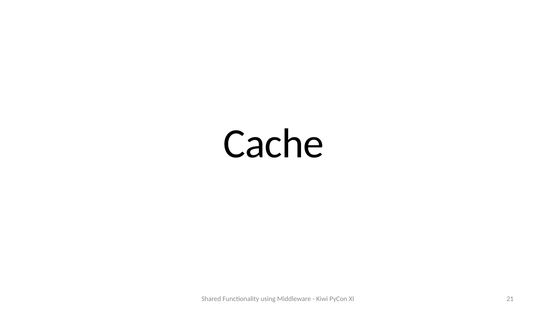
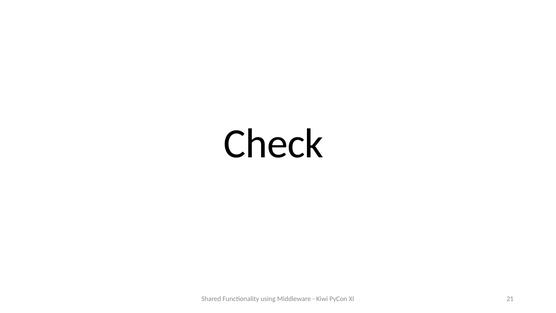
Cache: Cache -> Check (274, 144)
